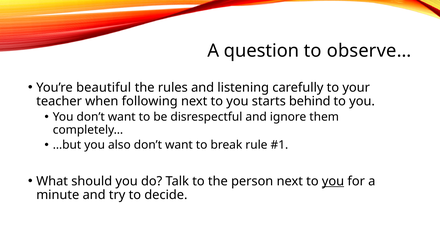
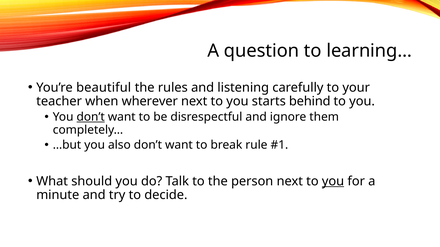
observe…: observe… -> learning… (369, 51)
following: following -> wherever (150, 102)
don’t underline: none -> present (91, 117)
